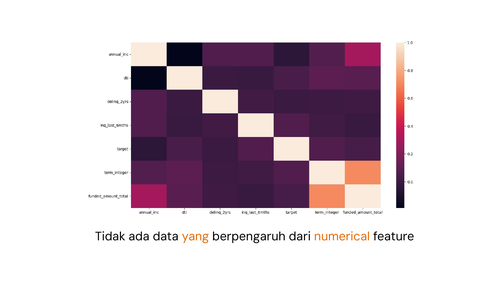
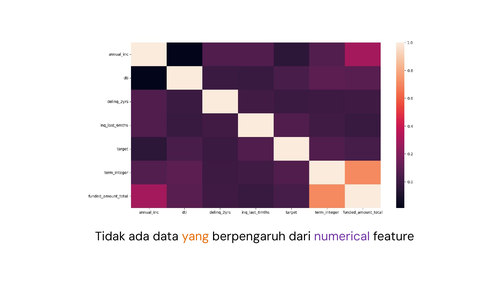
numerical colour: orange -> purple (342, 236)
